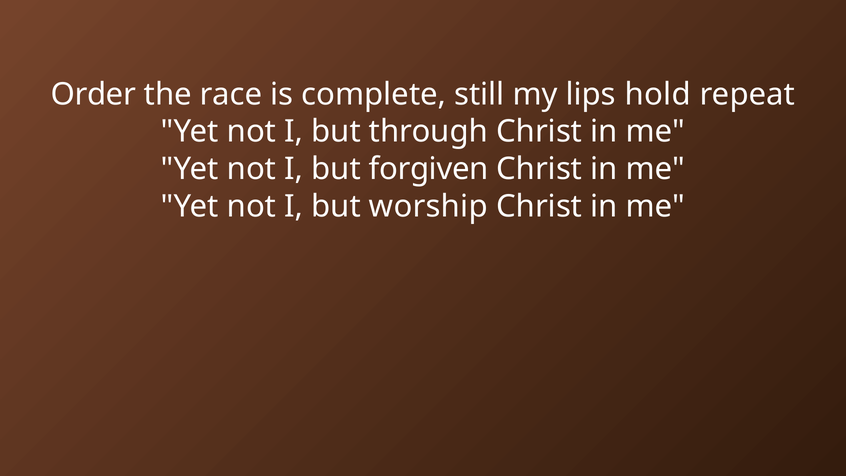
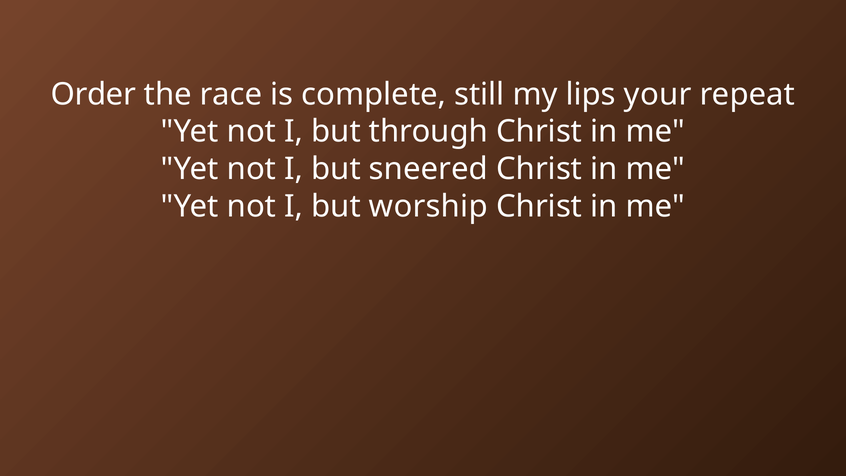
hold: hold -> your (658, 94)
forgiven: forgiven -> sneered (428, 169)
